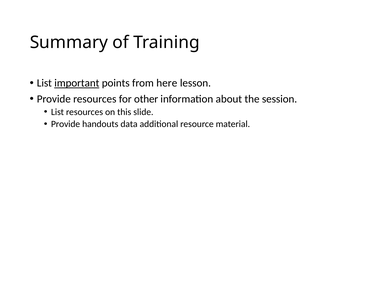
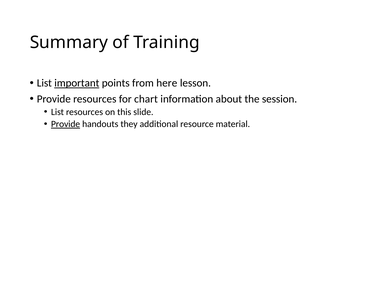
other: other -> chart (146, 99)
Provide underline: none -> present (66, 124)
data: data -> they (129, 124)
